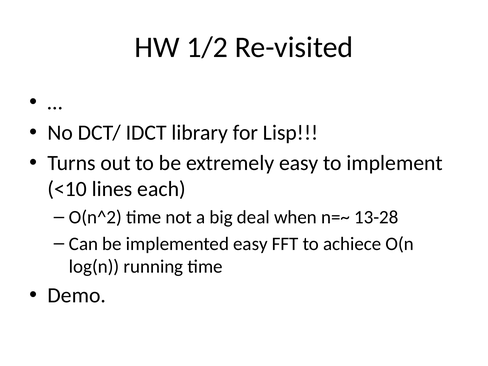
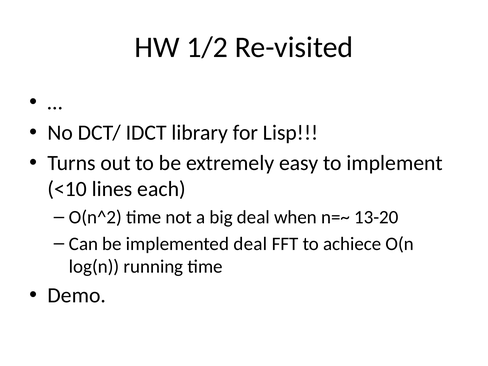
13-28: 13-28 -> 13-20 (376, 217)
implemented easy: easy -> deal (250, 244)
